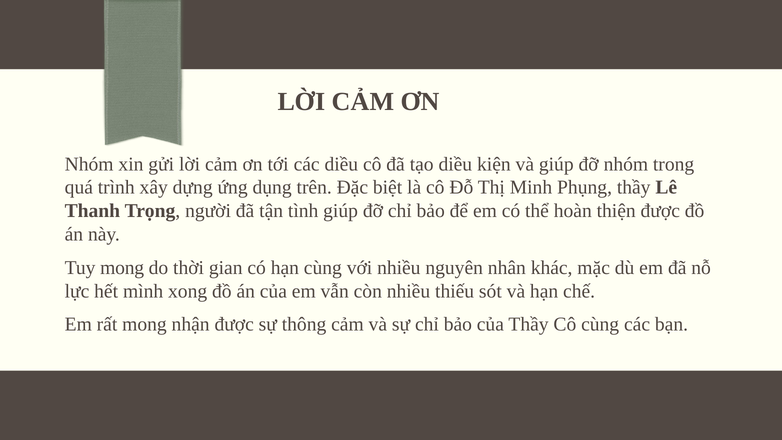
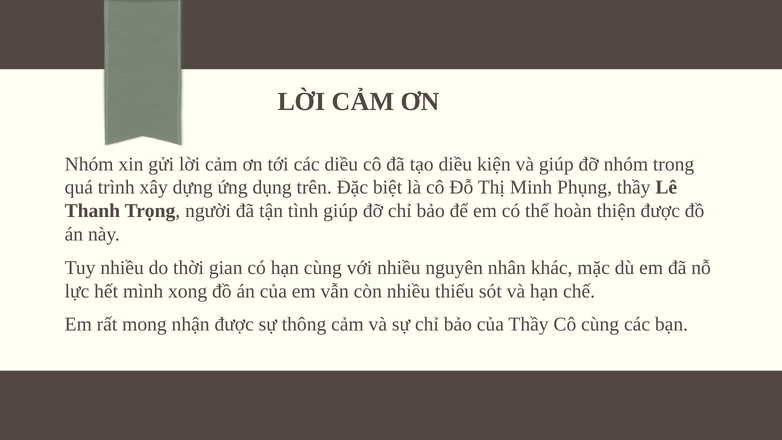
Tuy mong: mong -> nhiều (122, 268)
